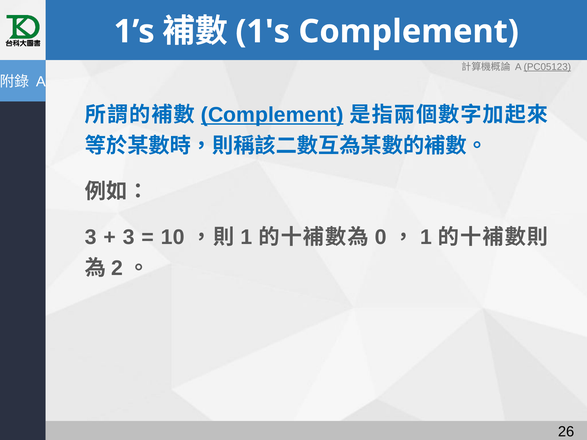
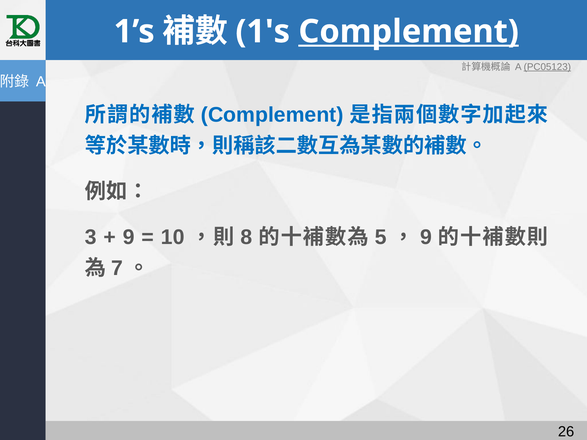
Complement underline: none -> present (409, 32)
Complement underline: present -> none (272, 115)
3: 3 -> 9 (129, 237)
1: 1 -> 8 (246, 237)
0: 0 -> 5 (381, 237)
1: 1 -> 9 (426, 237)
2: 2 -> 7 (117, 268)
